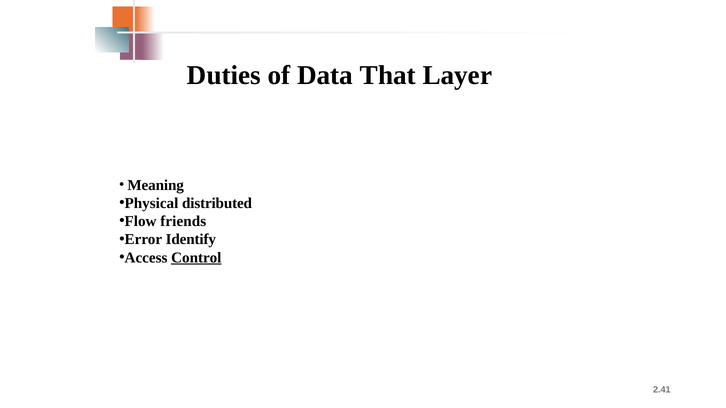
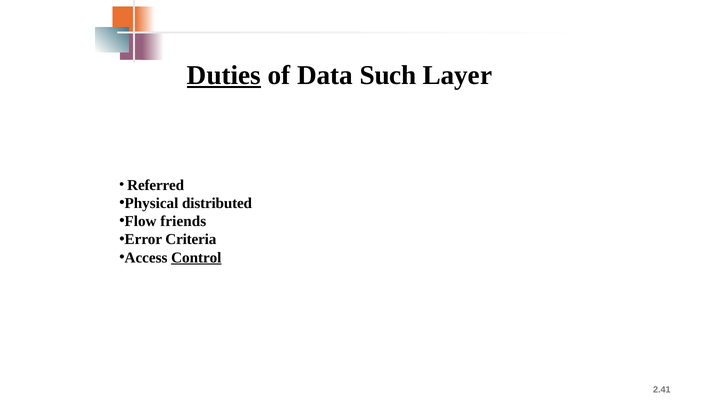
Duties underline: none -> present (224, 75)
That: That -> Such (388, 75)
Meaning: Meaning -> Referred (156, 185)
Identify: Identify -> Criteria (191, 240)
